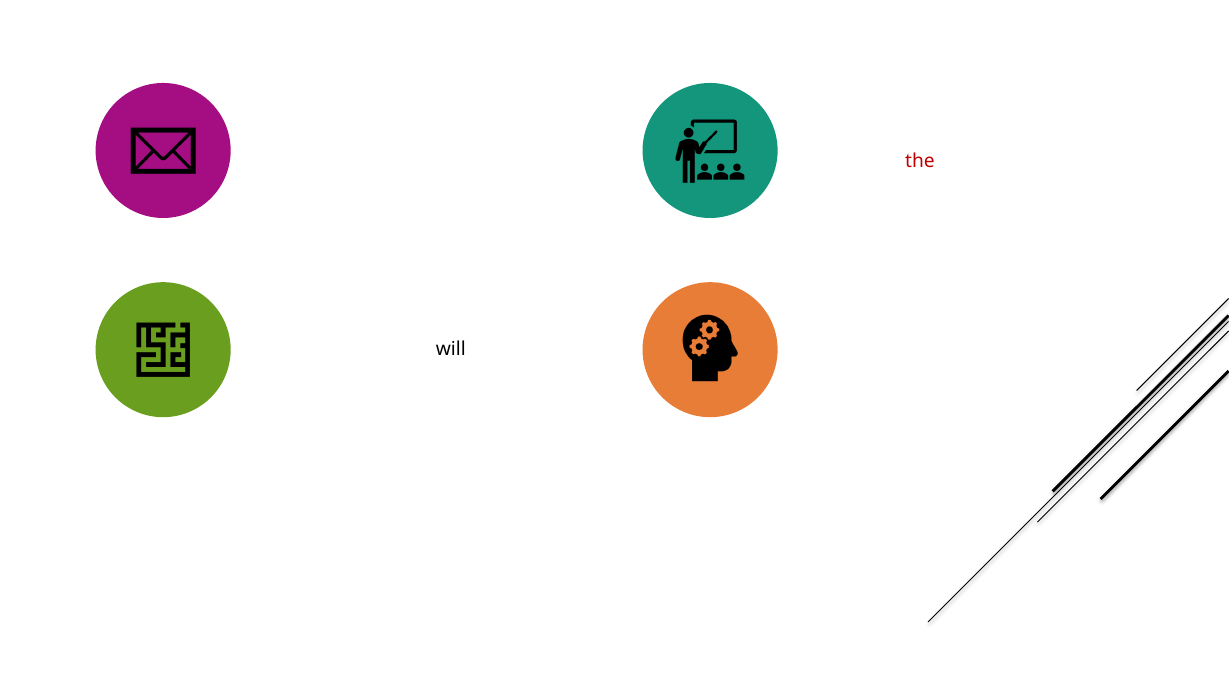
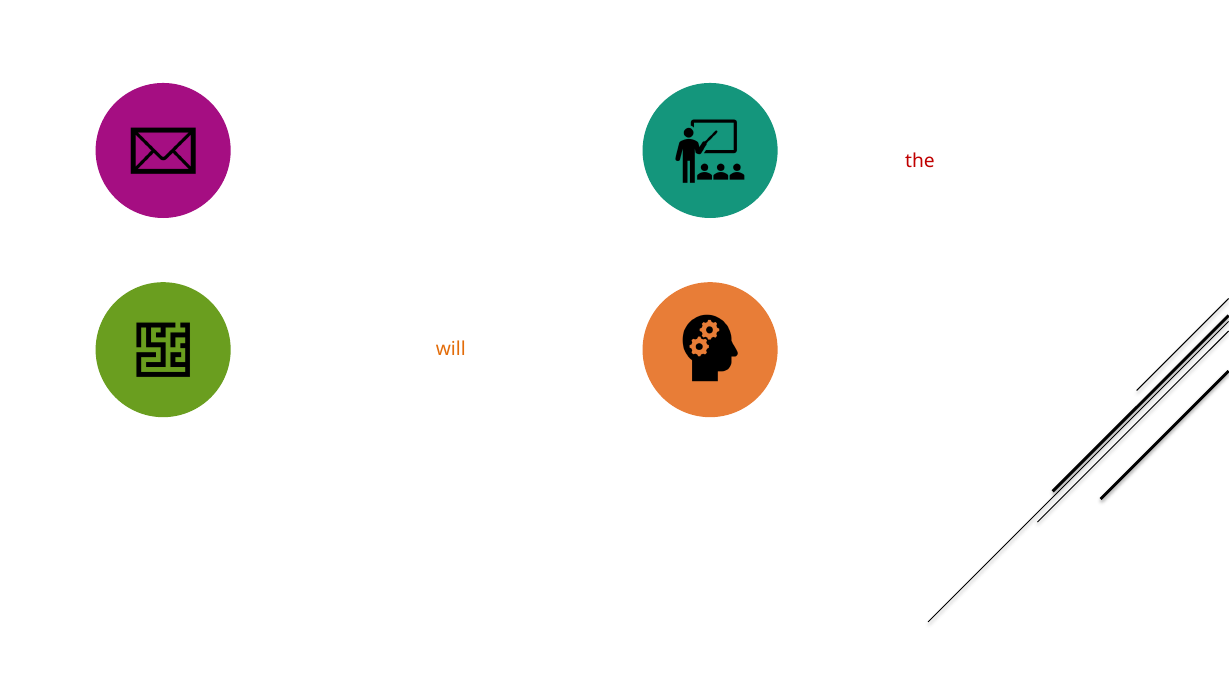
will colour: black -> orange (451, 350)
